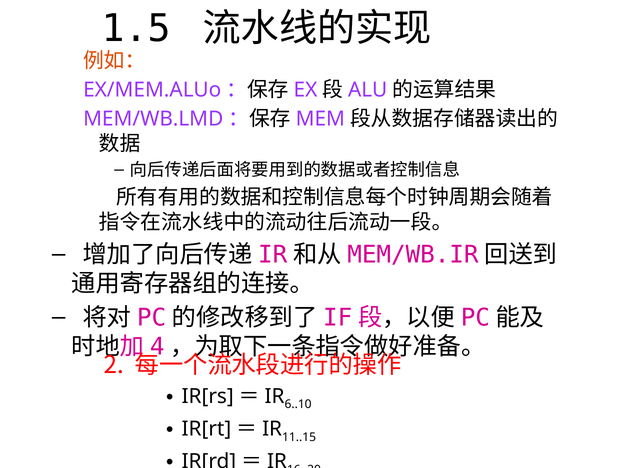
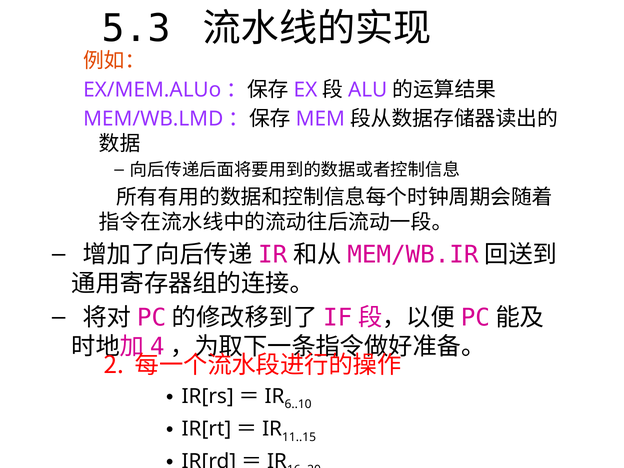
1.5: 1.5 -> 5.3 (136, 29)
